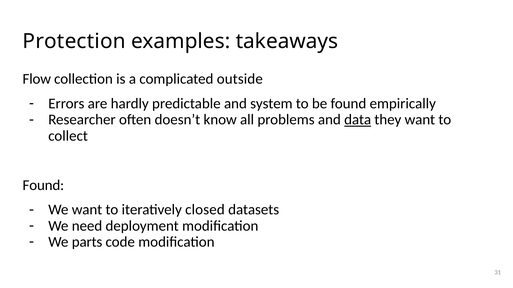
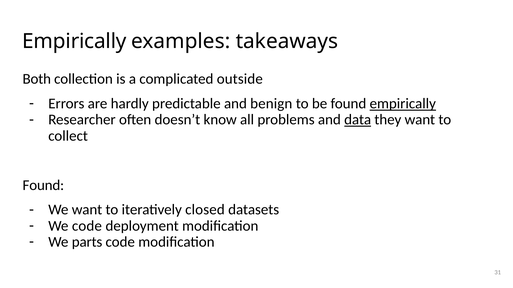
Protection: Protection -> Empirically (74, 41)
Flow: Flow -> Both (37, 79)
system: system -> benign (271, 104)
empirically underline: none -> present (403, 104)
We need: need -> code (87, 226)
